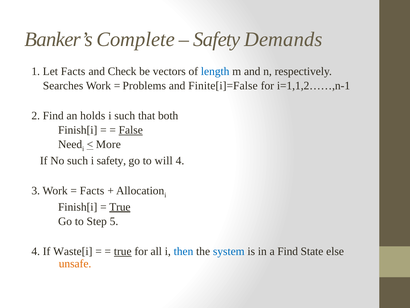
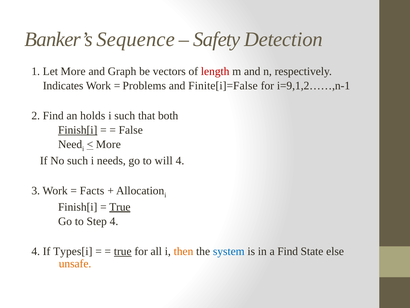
Complete: Complete -> Sequence (136, 39)
Demands: Demands -> Detection (283, 39)
Let Facts: Facts -> More (73, 71)
Check: Check -> Graph (122, 71)
length colour: blue -> red (215, 71)
Searches: Searches -> Indicates (63, 86)
i=1,1,2……,n-1: i=1,1,2……,n-1 -> i=9,1,2……,n-1 (314, 86)
Finish[i underline: none -> present (78, 130)
False underline: present -> none (131, 130)
i safety: safety -> needs (111, 160)
Step 5: 5 -> 4 (114, 221)
Waste[i: Waste[i -> Types[i (73, 251)
then colour: blue -> orange (183, 251)
